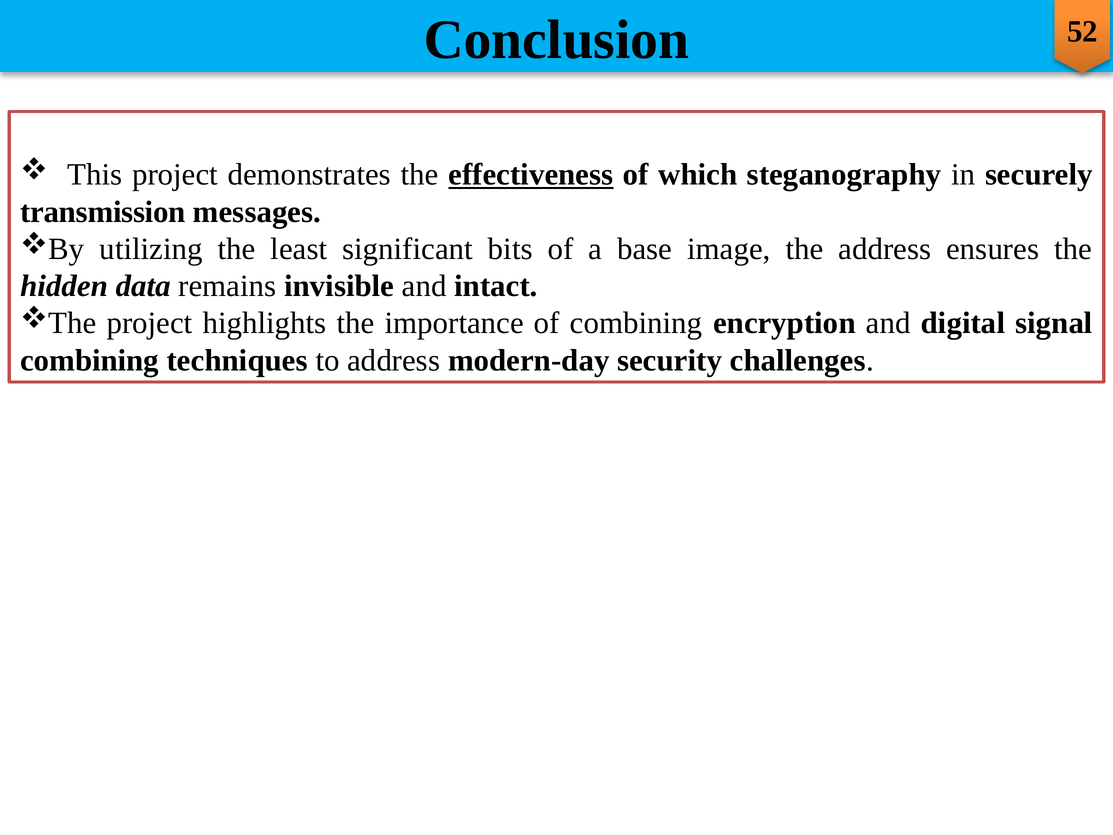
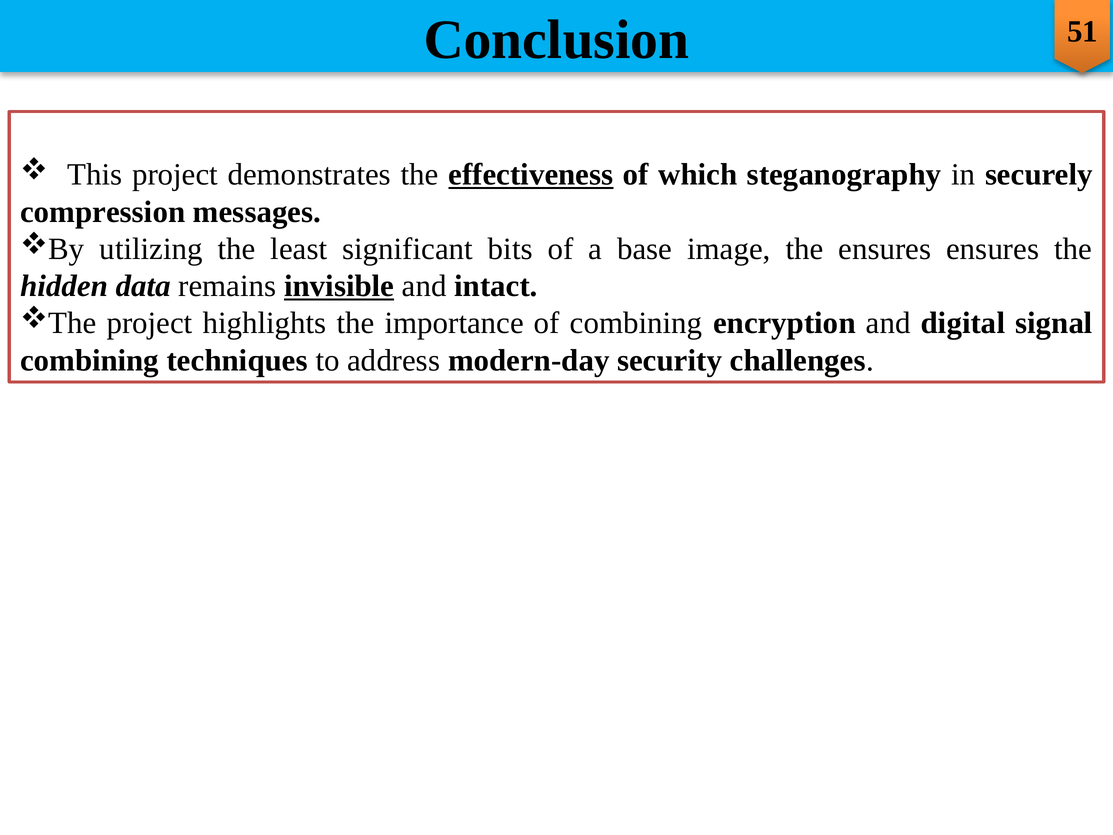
52: 52 -> 51 (1082, 31)
transmission: transmission -> compression (103, 212)
the address: address -> ensures (885, 249)
invisible underline: none -> present (339, 286)
